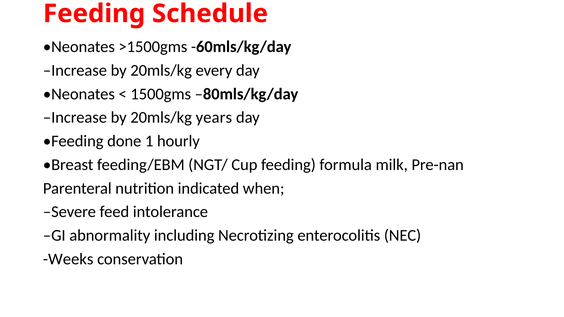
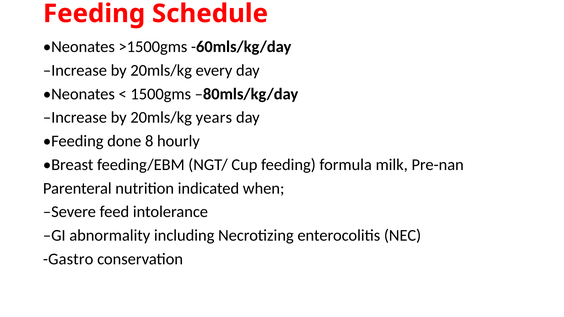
1: 1 -> 8 (149, 141)
Weeks: Weeks -> Gastro (68, 259)
